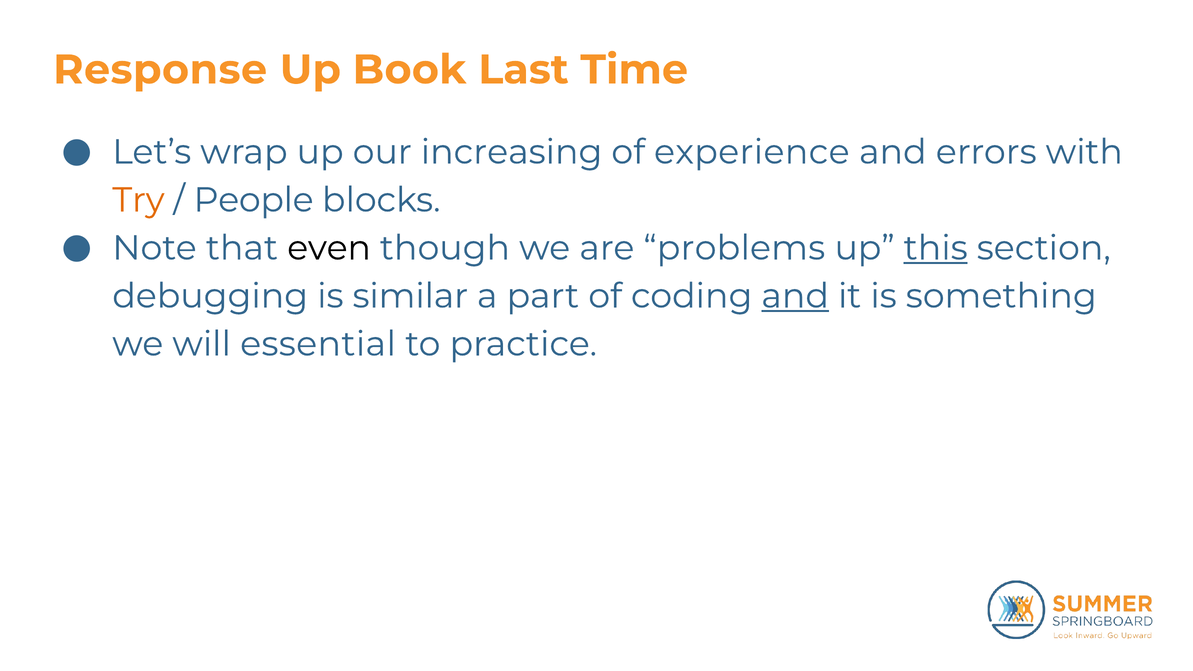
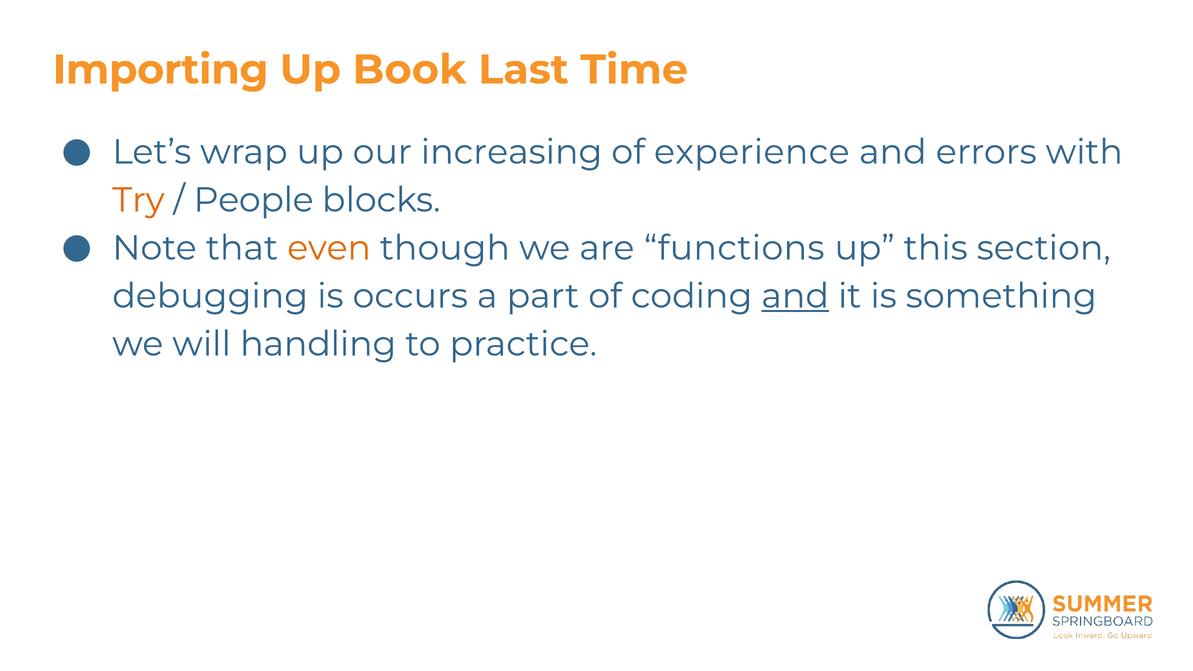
Response: Response -> Importing (161, 70)
even colour: black -> orange (329, 248)
problems: problems -> functions (734, 248)
this underline: present -> none (936, 248)
similar: similar -> occurs (410, 296)
essential: essential -> handling (318, 344)
